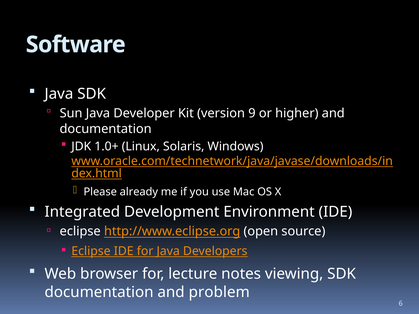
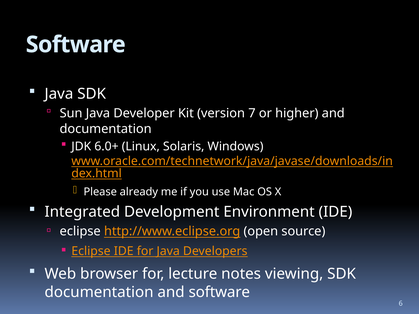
9: 9 -> 7 (252, 114)
1.0+: 1.0+ -> 6.0+ (106, 147)
and problem: problem -> software (219, 292)
